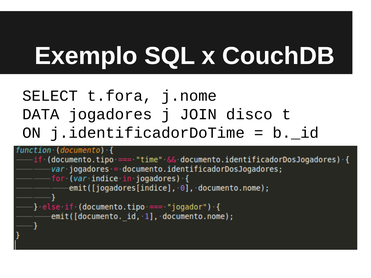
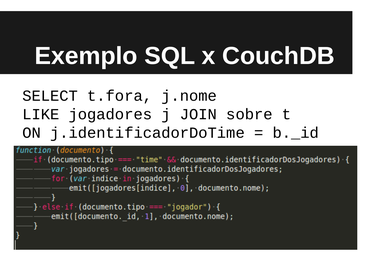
DATA: DATA -> LIKE (41, 114)
disco: disco -> sobre (249, 114)
